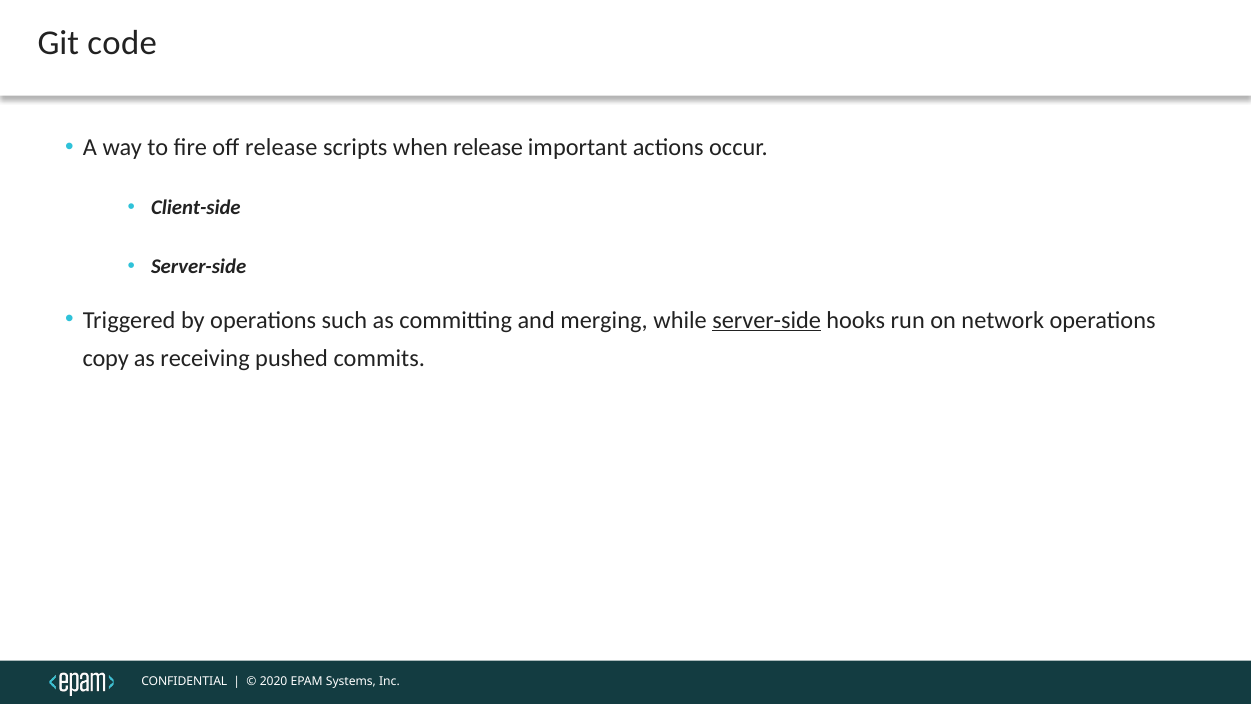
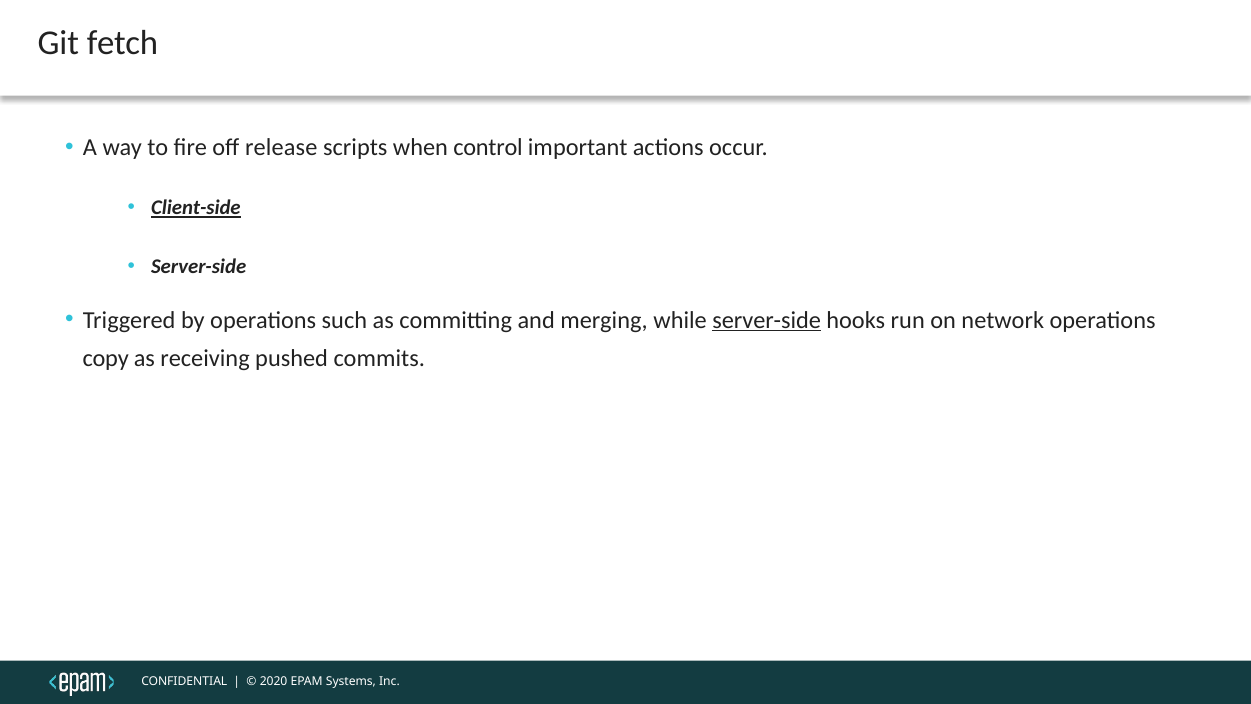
code: code -> fetch (122, 43)
when release: release -> control (488, 148)
Client-side underline: none -> present (196, 208)
